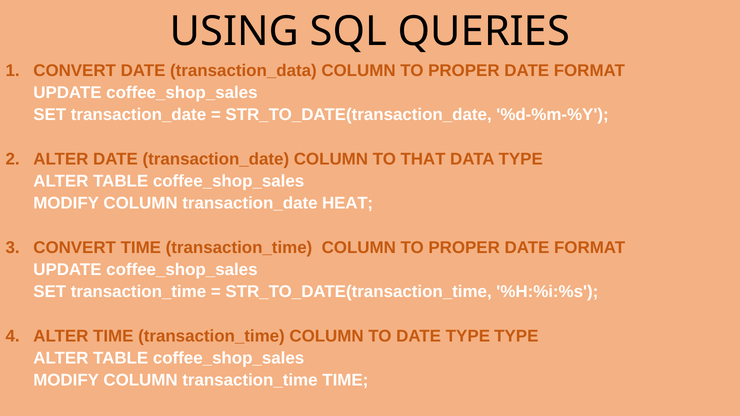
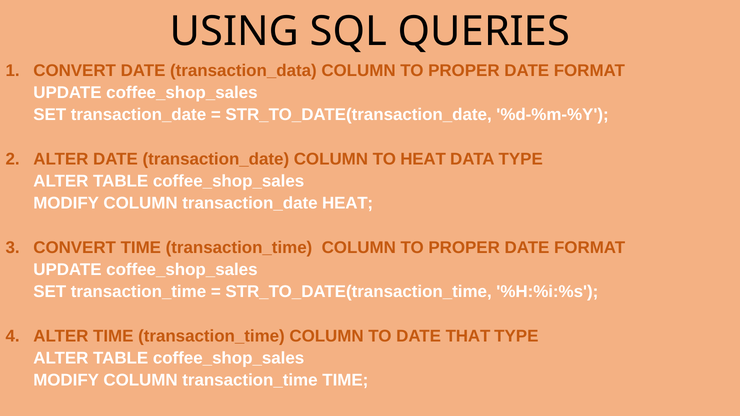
TO THAT: THAT -> HEAT (423, 159)
DATE TYPE: TYPE -> THAT (468, 336)
